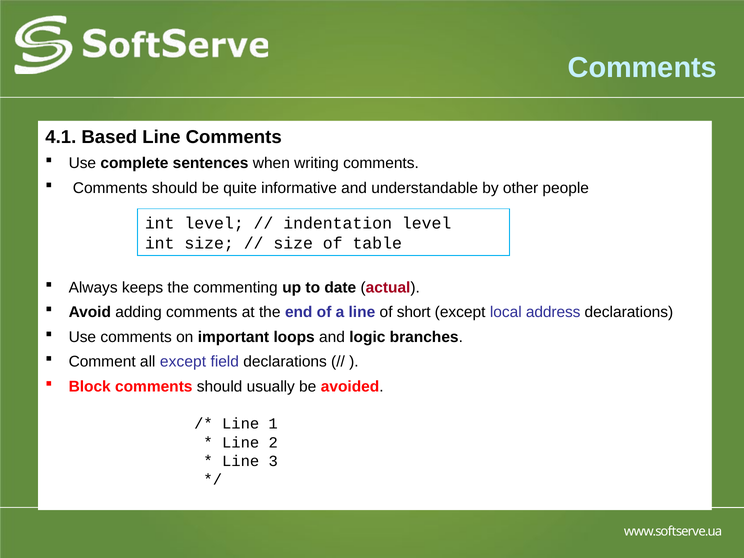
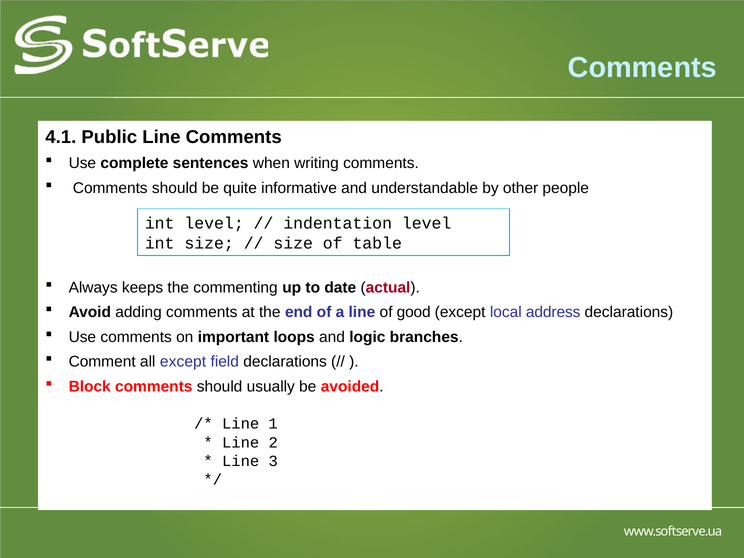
Based: Based -> Public (109, 137)
short: short -> good (414, 312)
